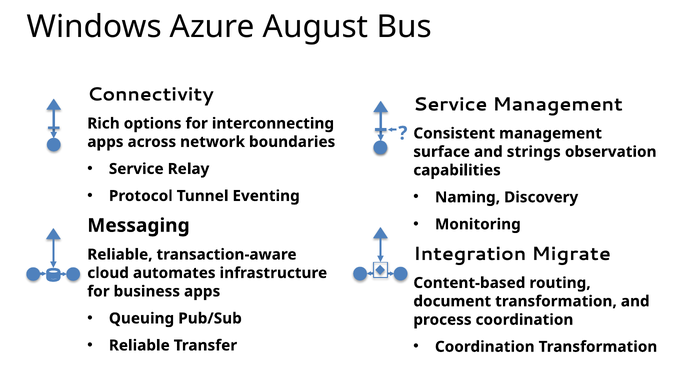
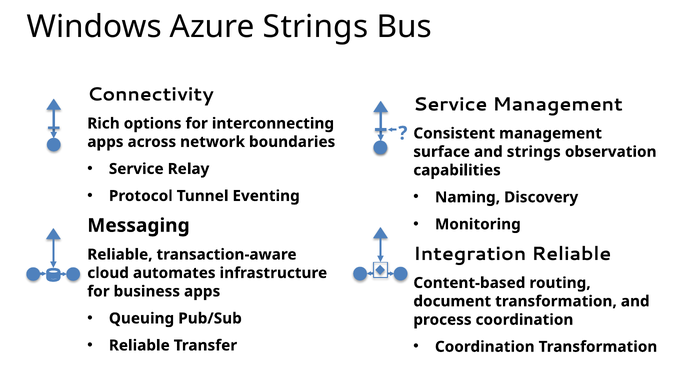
Azure August: August -> Strings (316, 27)
Integration Migrate: Migrate -> Reliable (571, 254)
